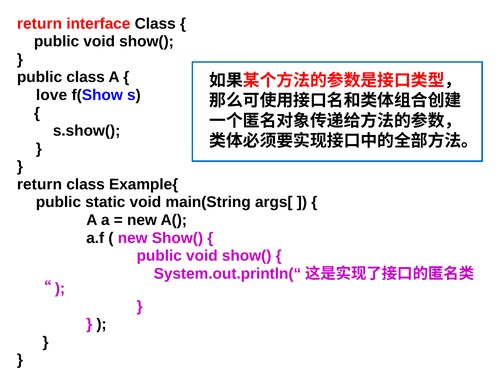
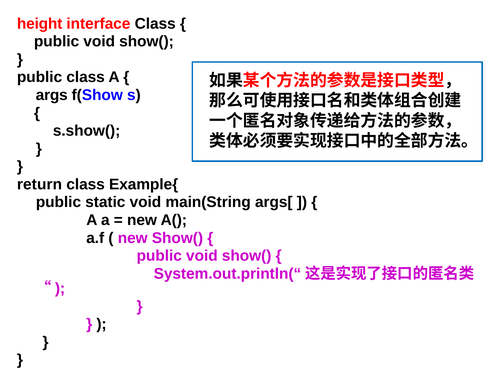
return: return -> height (40, 24)
love: love -> args (52, 95)
